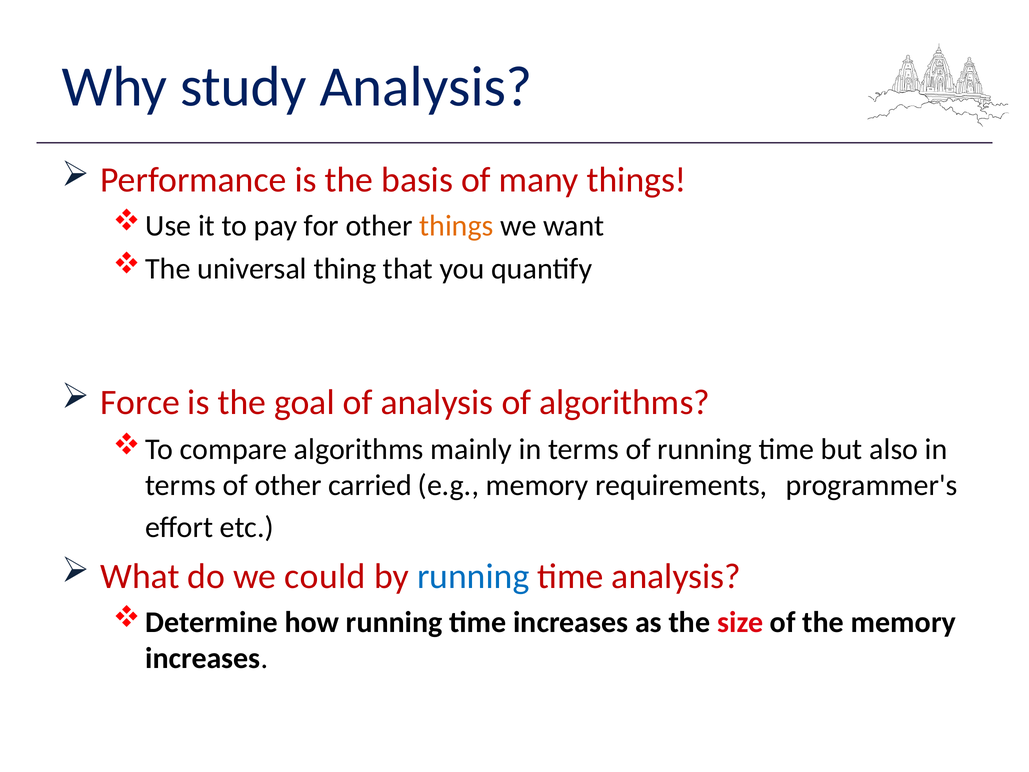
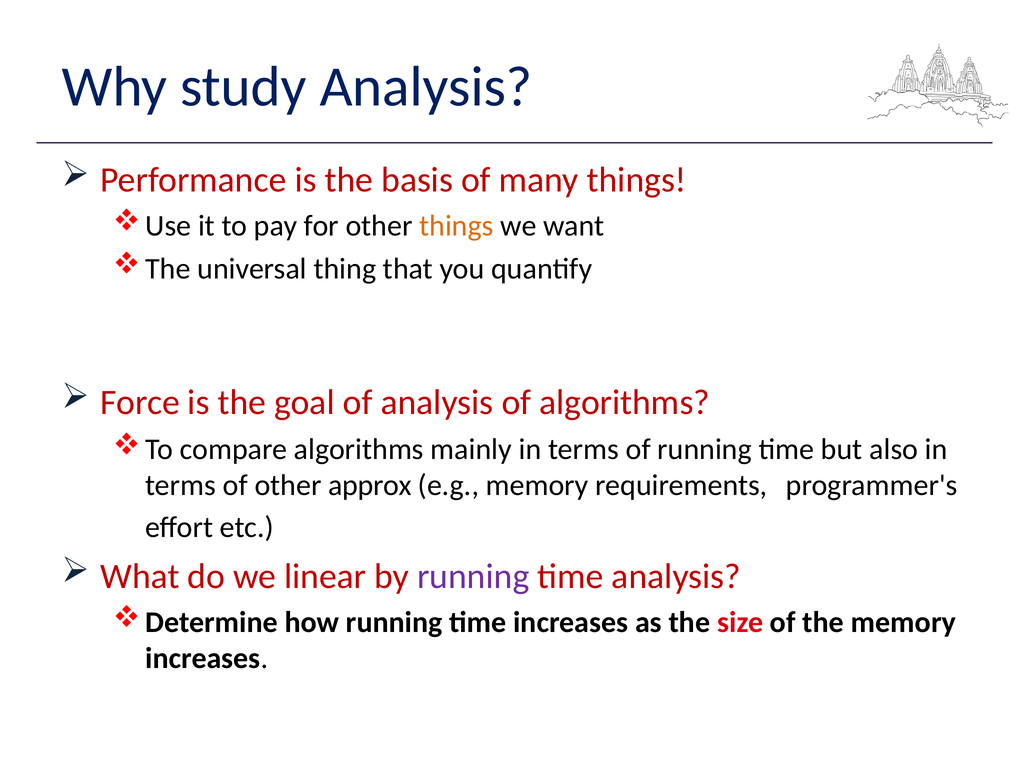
carried: carried -> approx (370, 485)
could: could -> linear (325, 576)
running colour: blue -> purple (473, 576)
